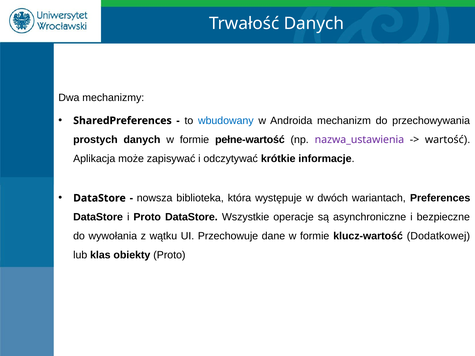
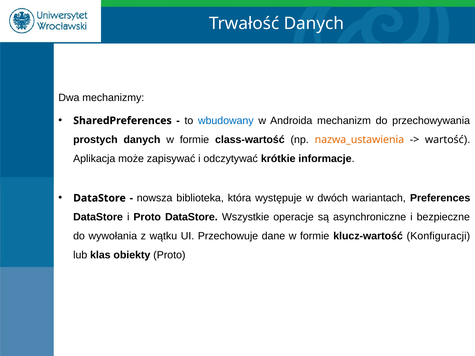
pełne-wartość: pełne-wartość -> class-wartość (250, 140)
nazwa_ustawienia colour: purple -> orange (359, 140)
Dodatkowej: Dodatkowej -> Konfiguracji (438, 236)
